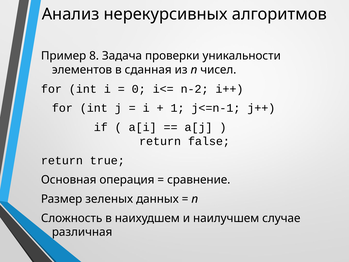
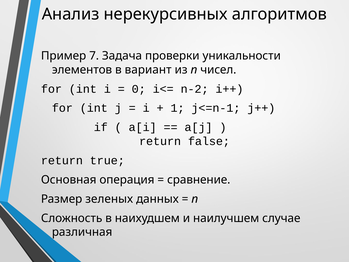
8: 8 -> 7 (94, 56)
сданная: сданная -> вариант (148, 70)
